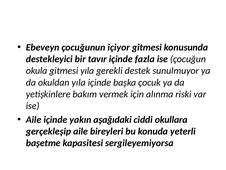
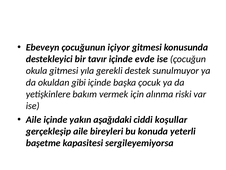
fazla: fazla -> evde (145, 59)
okuldan yıla: yıla -> gibi (79, 82)
okullara: okullara -> koşullar (171, 119)
